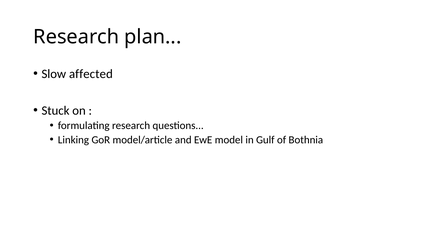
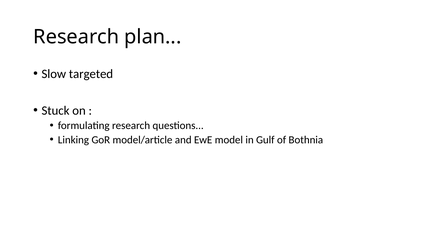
affected: affected -> targeted (91, 74)
